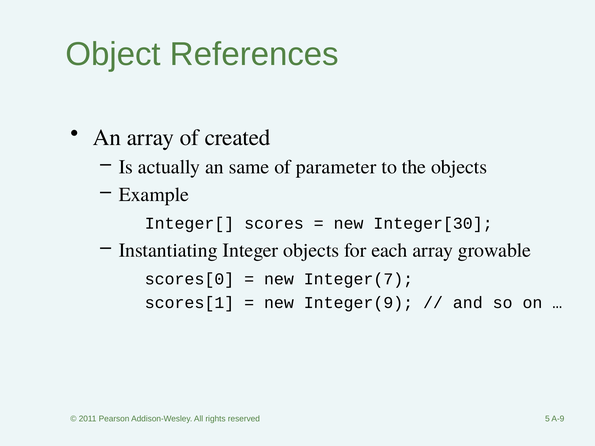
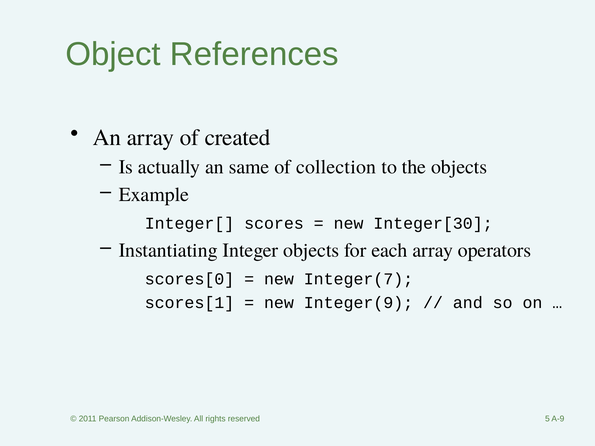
parameter: parameter -> collection (336, 167)
growable: growable -> operators (495, 250)
